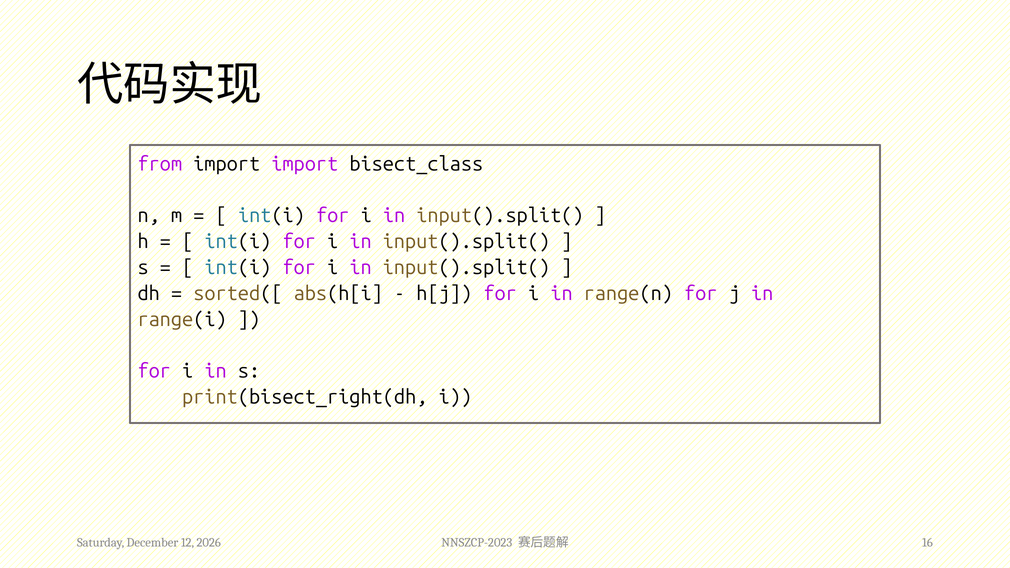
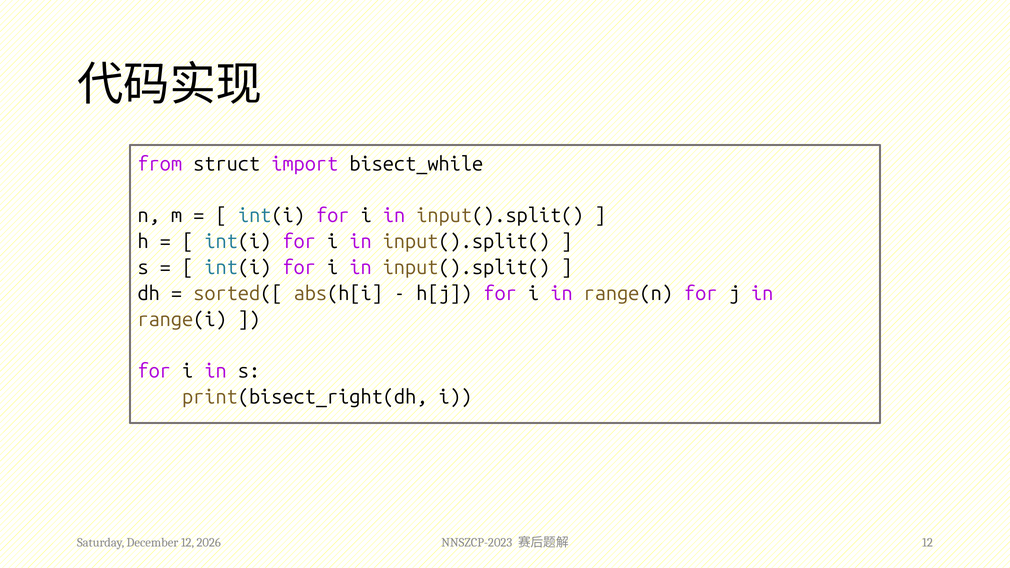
from import: import -> struct (227, 164)
bisect_class: bisect_class -> bisect_while (416, 164)
16: 16 -> 12 (928, 543)
